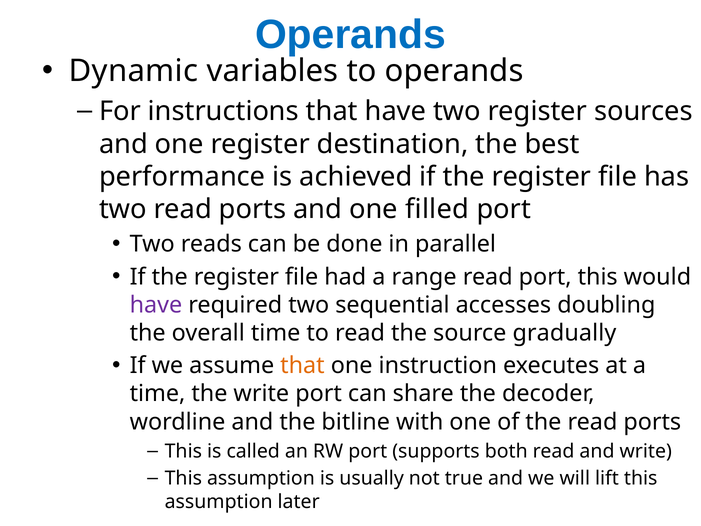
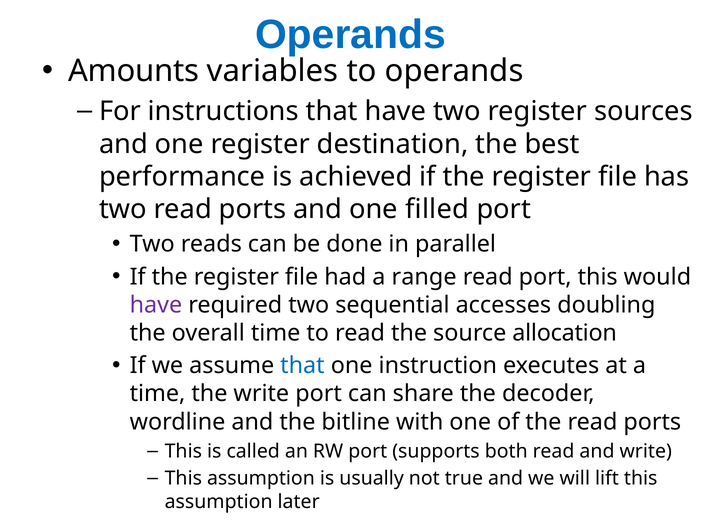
Dynamic: Dynamic -> Amounts (134, 71)
gradually: gradually -> allocation (565, 333)
that colour: orange -> blue (302, 366)
